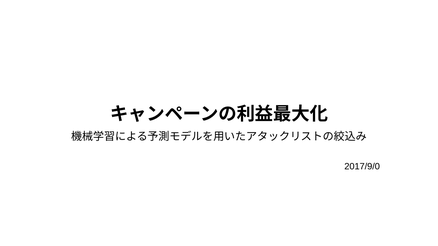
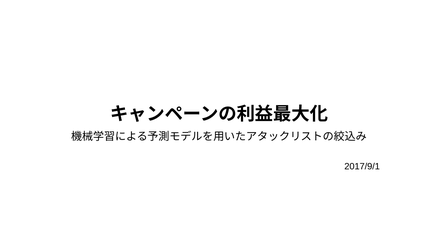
2017/9/0: 2017/9/0 -> 2017/9/1 (362, 167)
